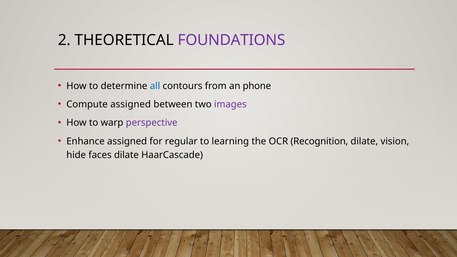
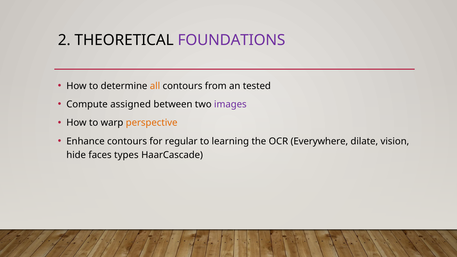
all colour: blue -> orange (155, 86)
phone: phone -> tested (257, 86)
perspective colour: purple -> orange (152, 123)
Enhance assigned: assigned -> contours (127, 141)
Recognition: Recognition -> Everywhere (319, 141)
faces dilate: dilate -> types (126, 155)
